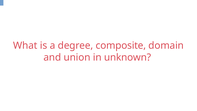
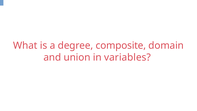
unknown: unknown -> variables (127, 57)
